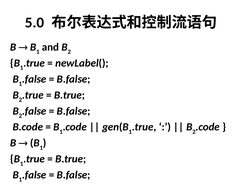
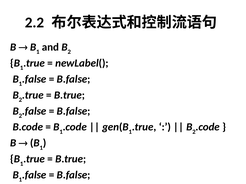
5.0: 5.0 -> 2.2 (34, 23)
